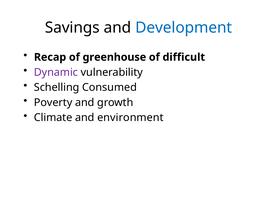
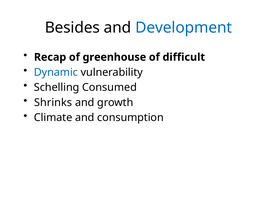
Savings: Savings -> Besides (72, 28)
Dynamic colour: purple -> blue (56, 72)
Poverty: Poverty -> Shrinks (53, 102)
environment: environment -> consumption (130, 117)
